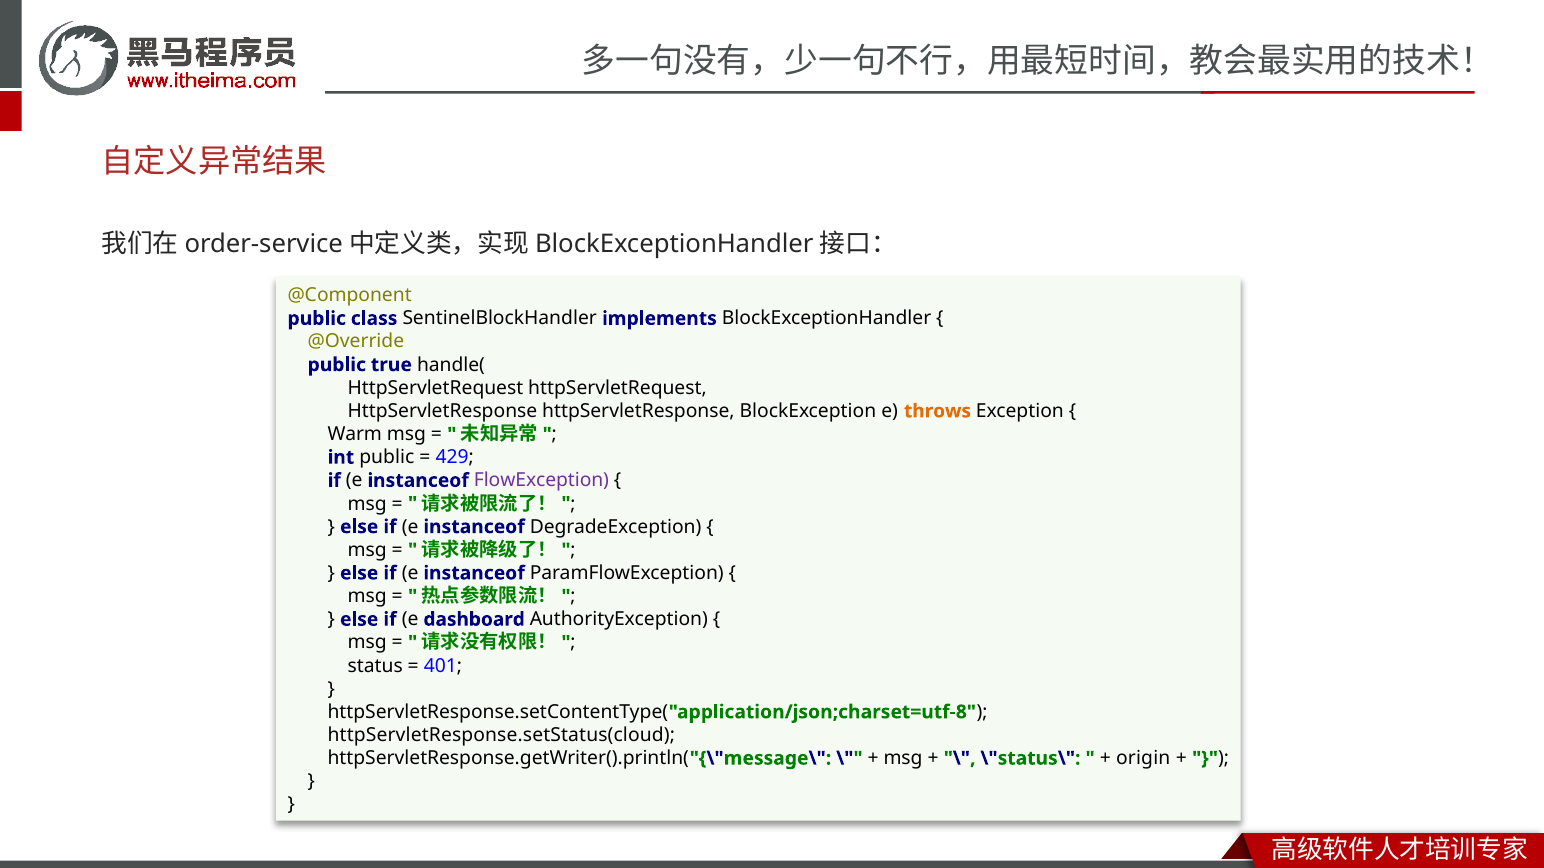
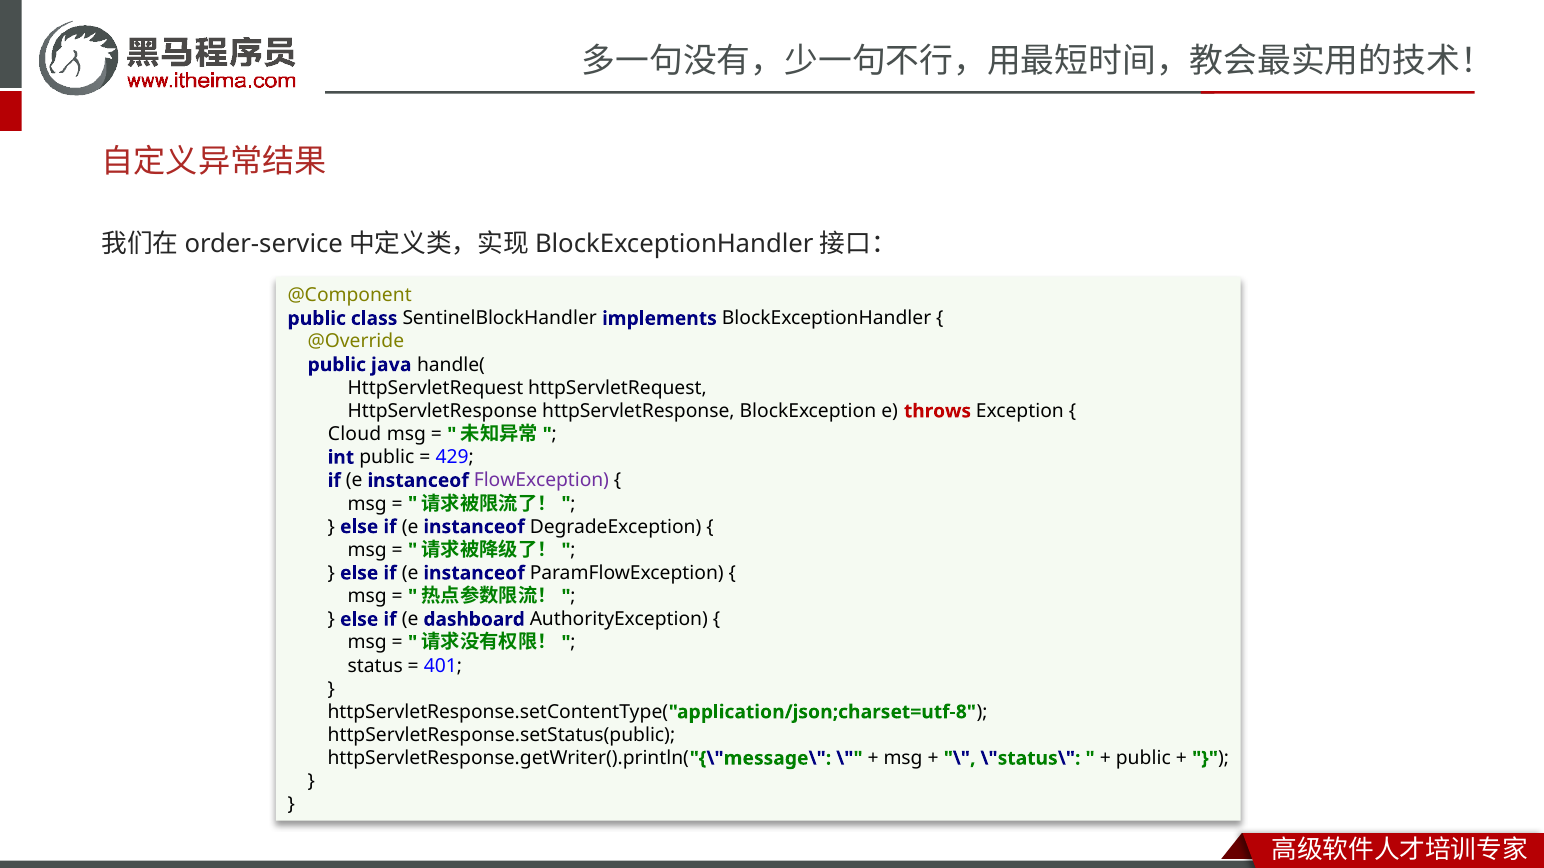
true: true -> java (391, 365)
throws colour: orange -> red (938, 411)
Warm: Warm -> Cloud (355, 434)
httpServletResponse.setStatus(cloud: httpServletResponse.setStatus(cloud -> httpServletResponse.setStatus(public (501, 736)
origin: origin -> public (1143, 759)
